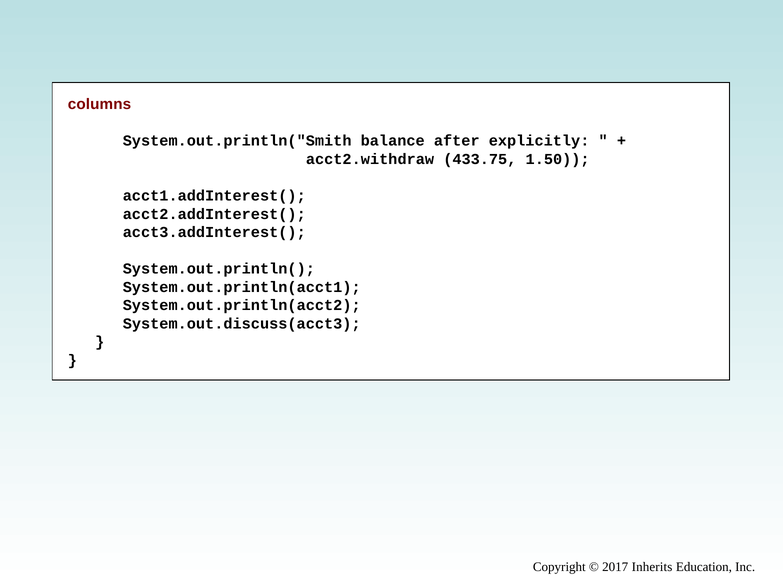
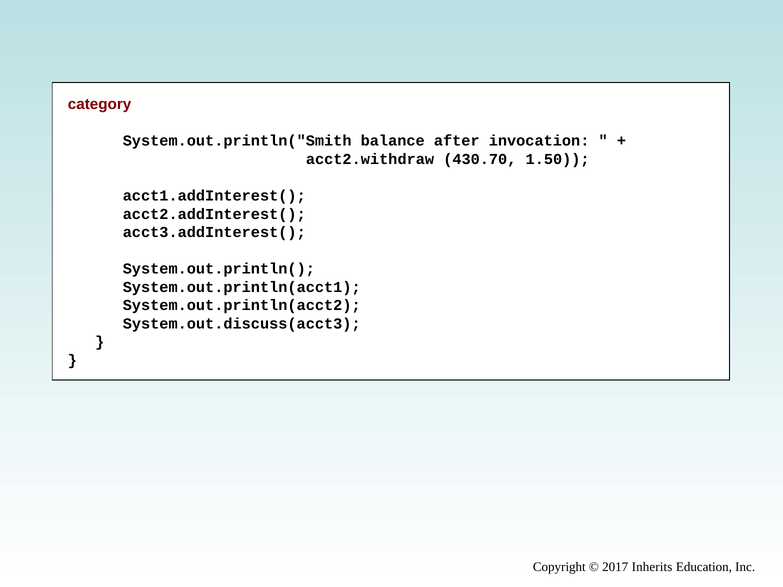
columns: columns -> category (100, 104)
explicitly: explicitly -> invocation (539, 141)
433.75: 433.75 -> 430.70 (480, 159)
